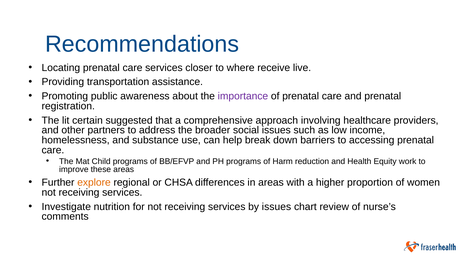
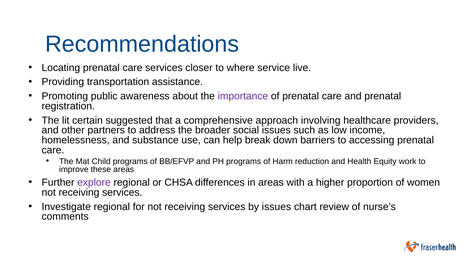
receive: receive -> service (274, 68)
explore colour: orange -> purple (94, 183)
Investigate nutrition: nutrition -> regional (112, 207)
